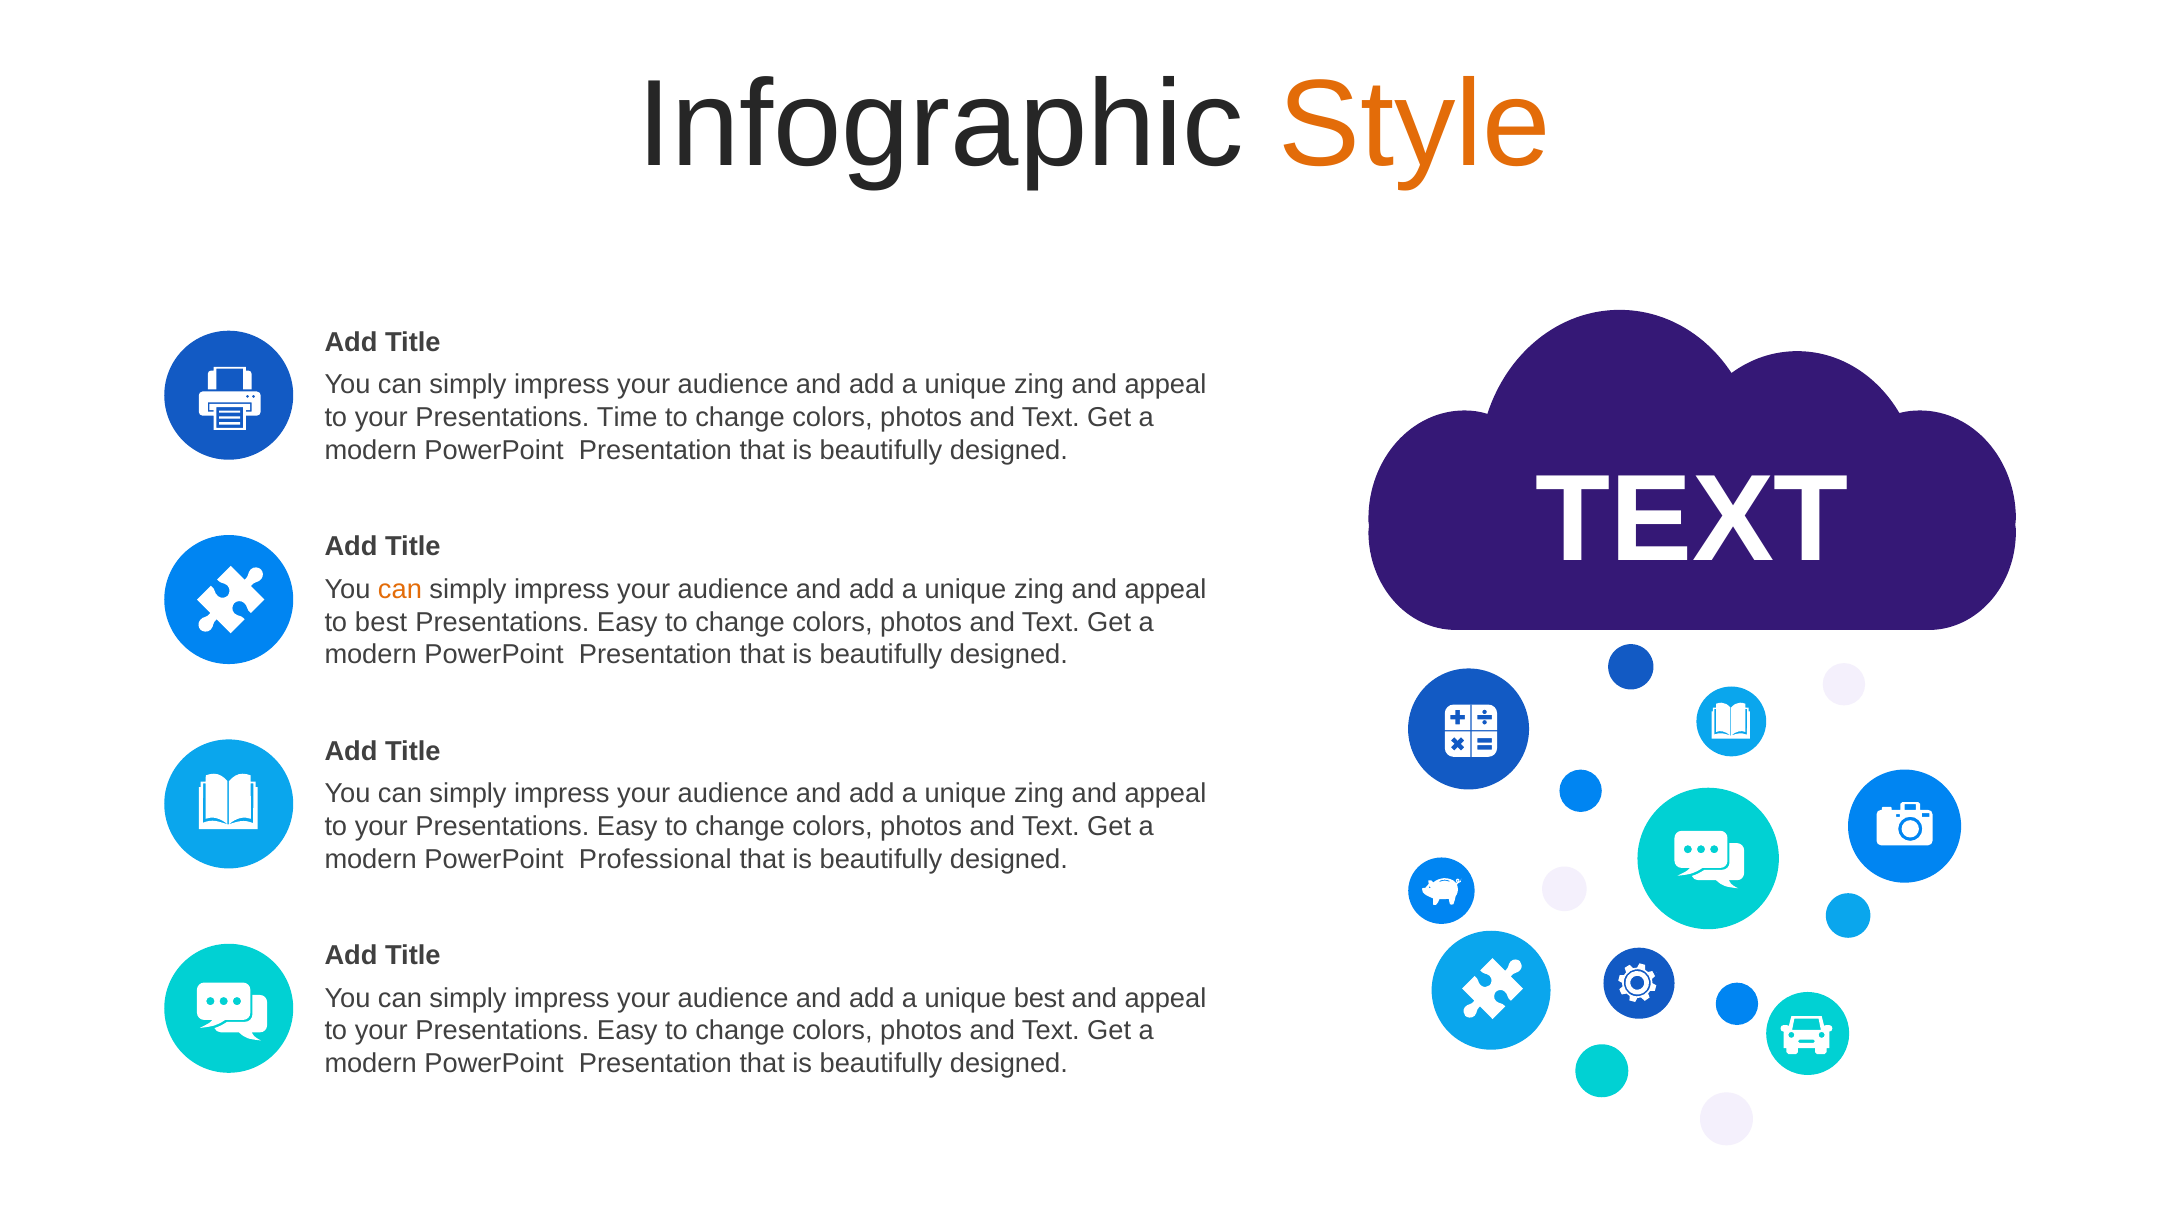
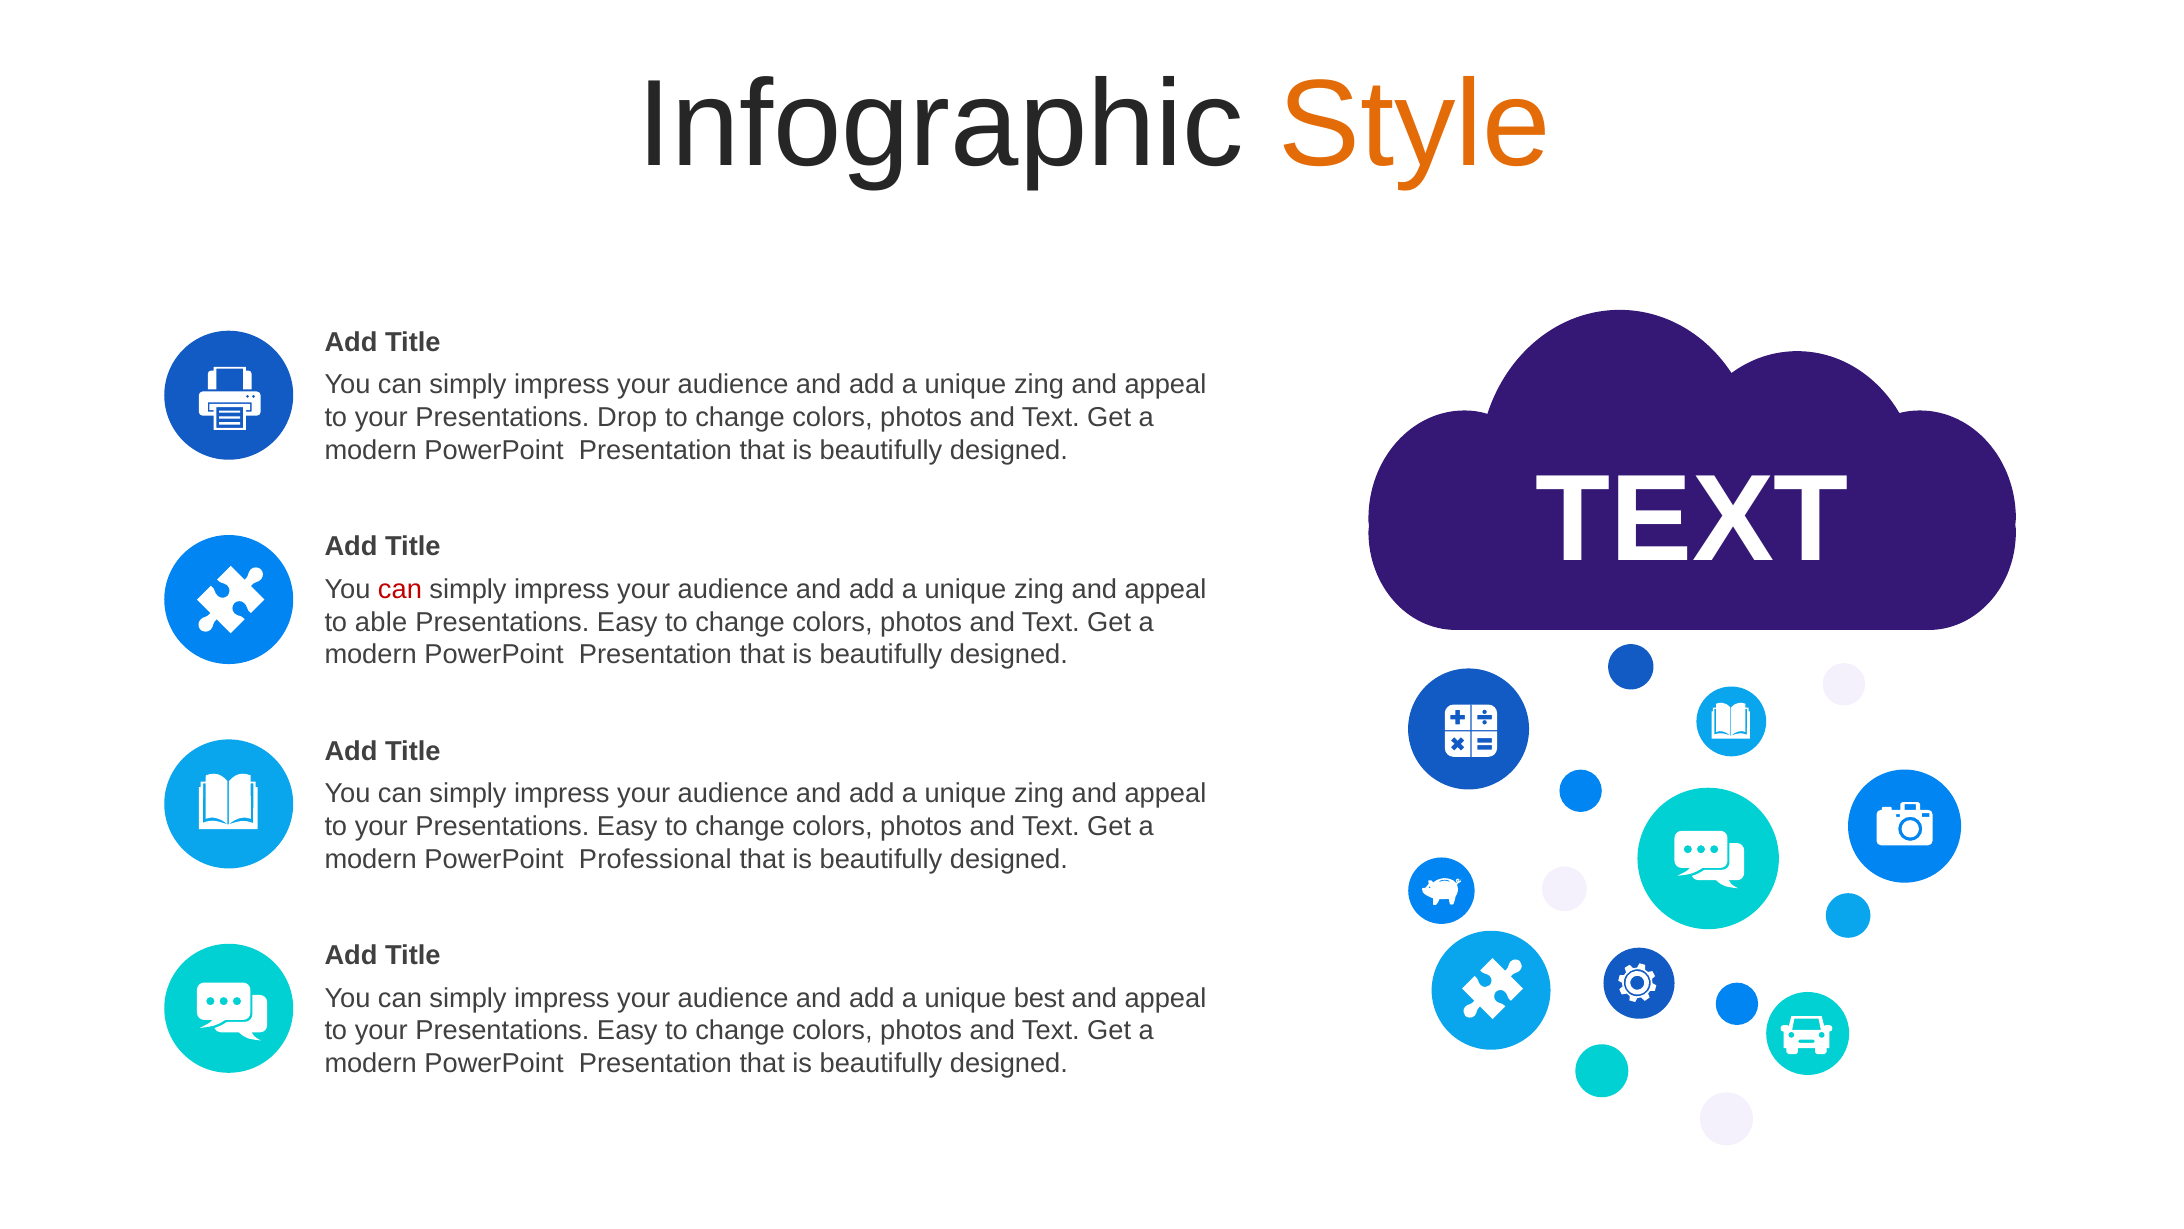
Time: Time -> Drop (627, 418)
can colour: orange -> red (400, 589)
to best: best -> able (381, 622)
